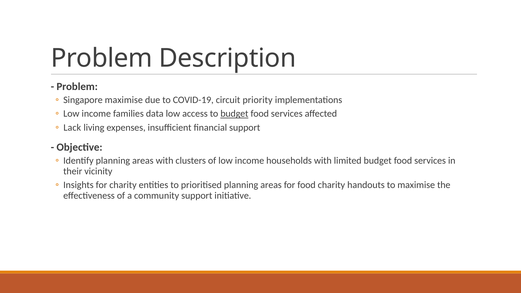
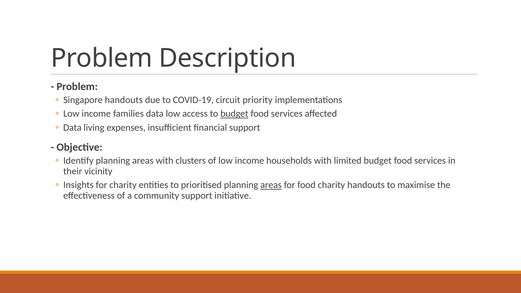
Singapore maximise: maximise -> handouts (124, 100)
Lack: Lack -> Data (72, 128)
areas underline: none -> present (271, 185)
